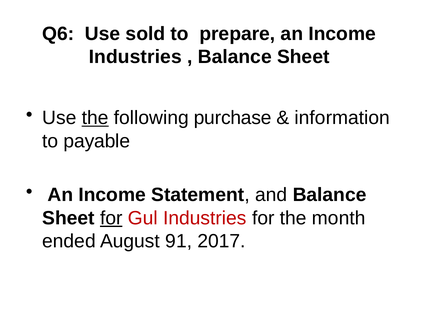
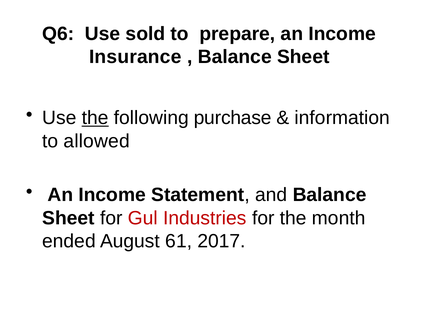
Industries: Industries -> Insurance (135, 57)
payable: payable -> allowed (97, 141)
for underline: present -> none (111, 218)
91: 91 -> 61 (179, 241)
